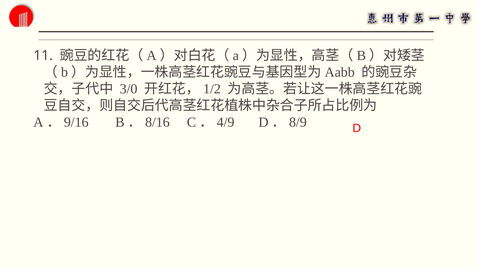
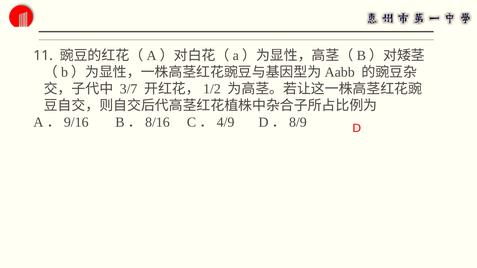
3/0: 3/0 -> 3/7 (129, 89)
